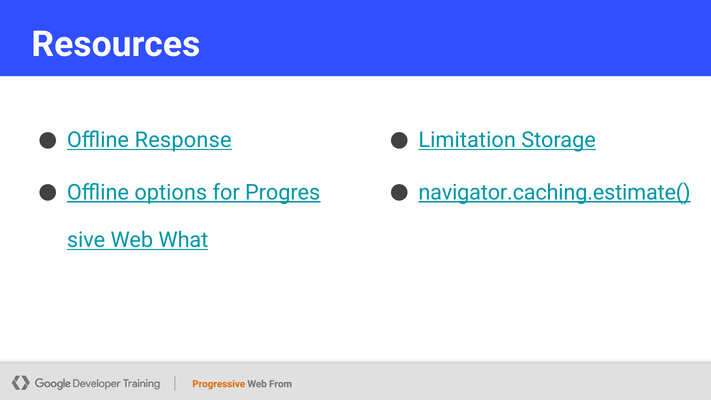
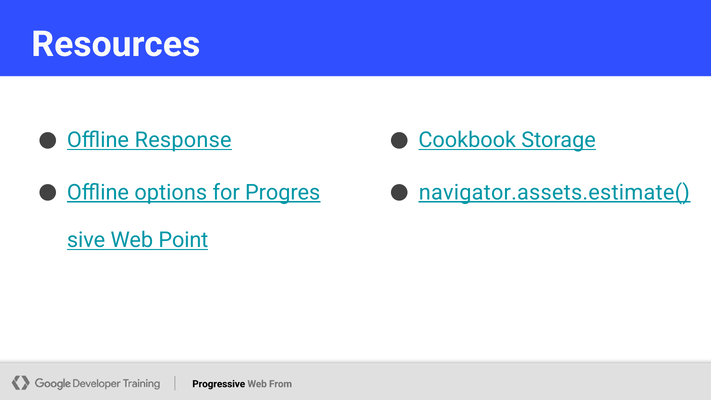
Limitation: Limitation -> Cookbook (467, 140)
navigator.caching.estimate(: navigator.caching.estimate( -> navigator.assets.estimate( (554, 192)
What: What -> Point (183, 240)
Progressive colour: orange -> black (219, 384)
